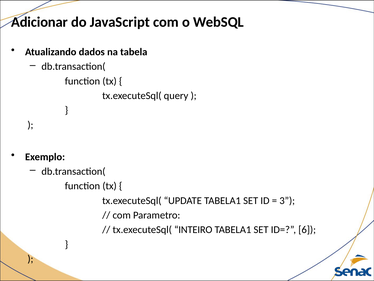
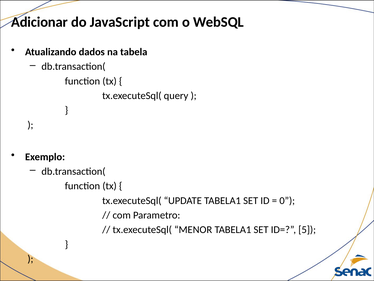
3: 3 -> 0 (287, 200)
INTEIRO: INTEIRO -> MENOR (193, 229)
6: 6 -> 5 (307, 229)
